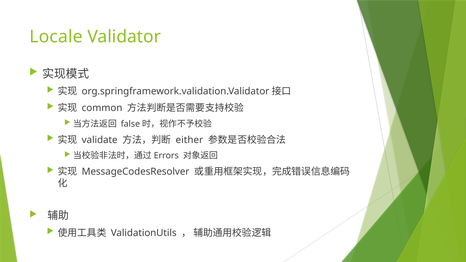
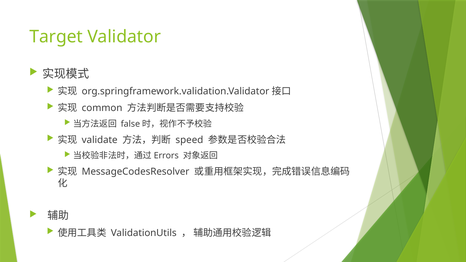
Locale: Locale -> Target (56, 37)
either: either -> speed (189, 140)
